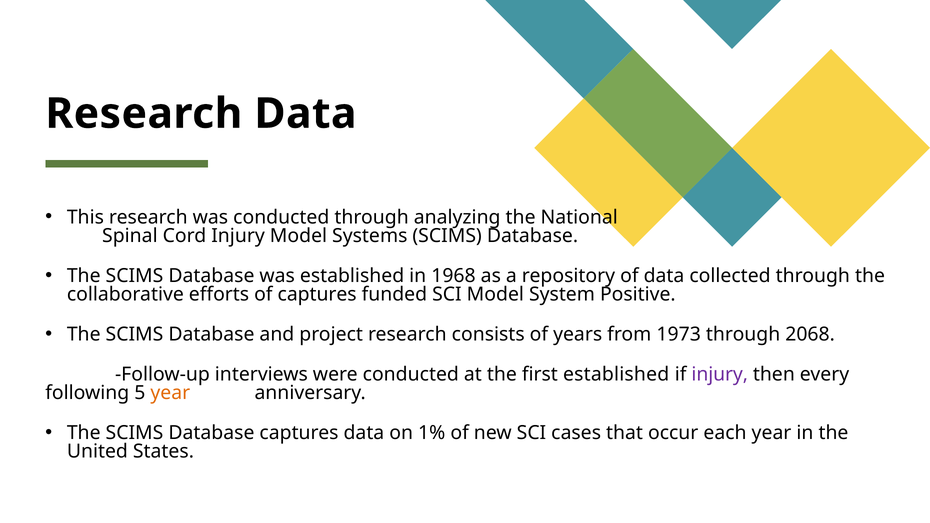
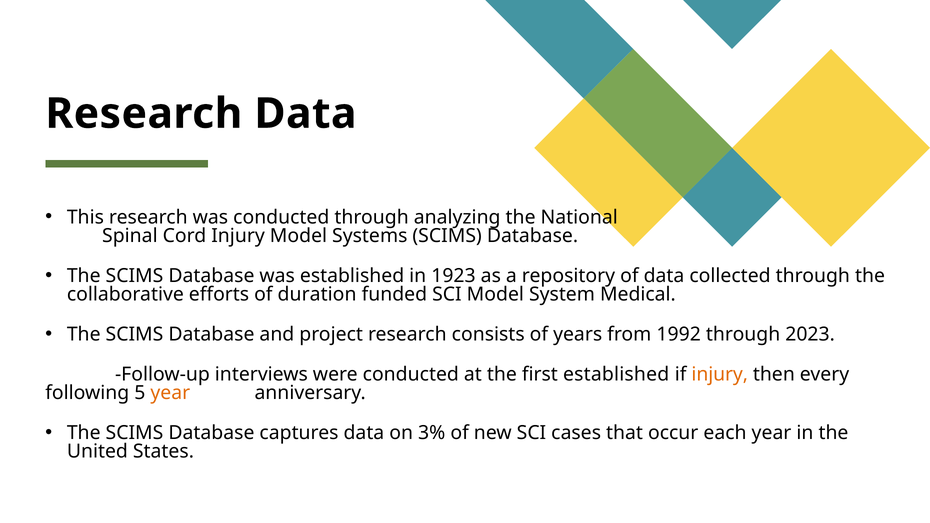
1968: 1968 -> 1923 (454, 276)
of captures: captures -> duration (317, 295)
Positive: Positive -> Medical (638, 295)
1973: 1973 -> 1992 (679, 334)
2068: 2068 -> 2023 (810, 334)
injury colour: purple -> orange (720, 374)
1%: 1% -> 3% (432, 433)
